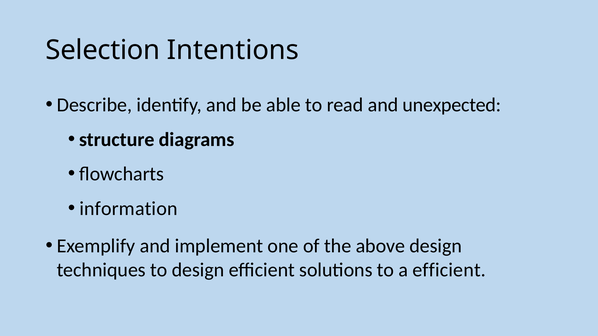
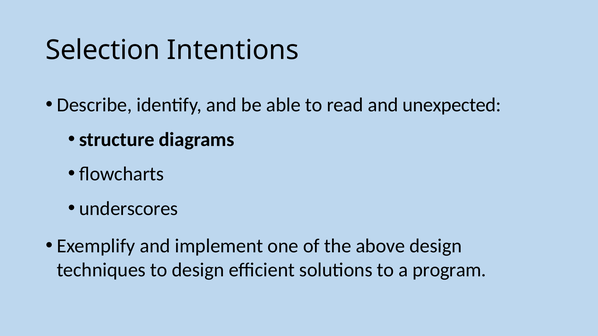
information: information -> underscores (129, 209)
a efficient: efficient -> program (449, 270)
